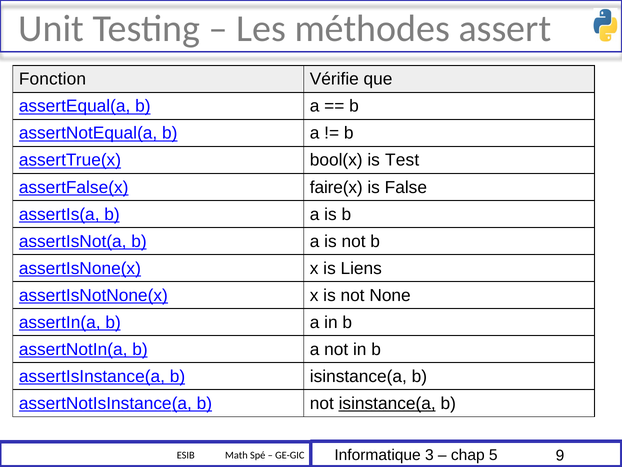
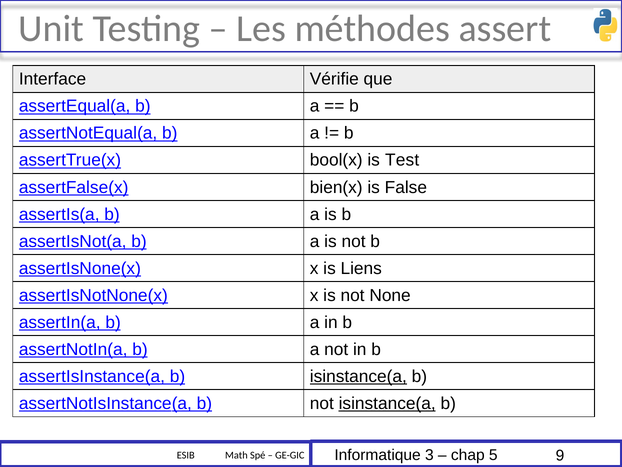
Fonction: Fonction -> Interface (53, 79)
faire(x: faire(x -> bien(x (336, 187)
isinstance(a underline: none -> present (358, 376)
